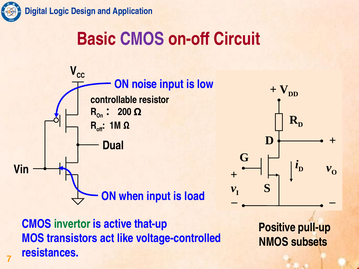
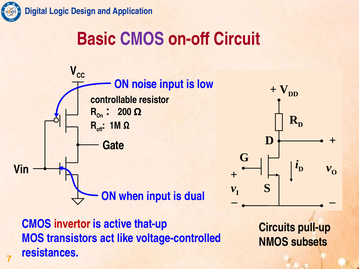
Dual: Dual -> Gate (113, 146)
load: load -> dual (195, 196)
invertor colour: green -> red (72, 224)
Positive: Positive -> Circuits (277, 228)
